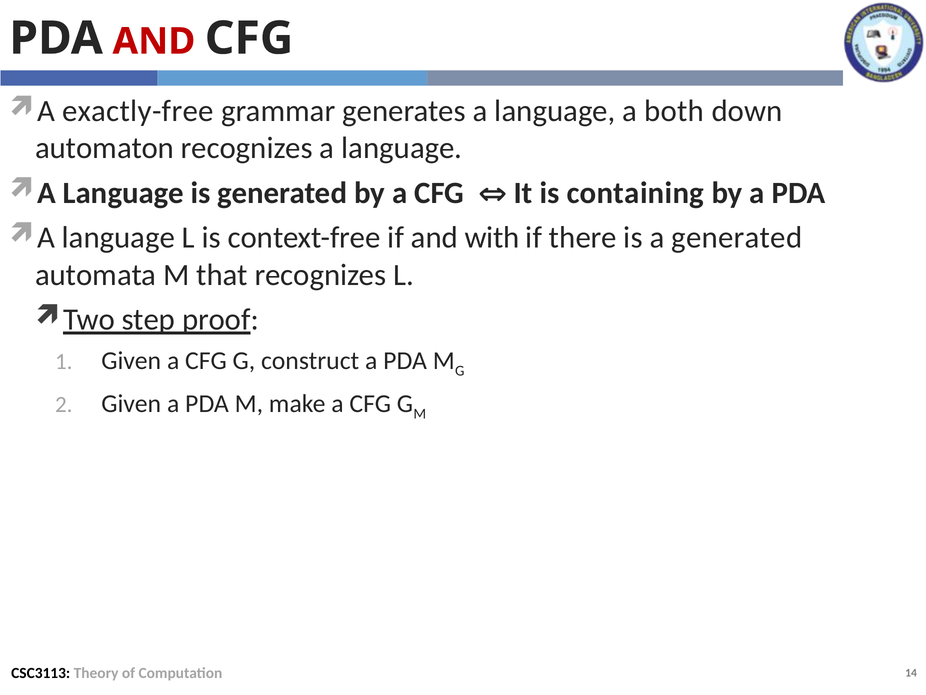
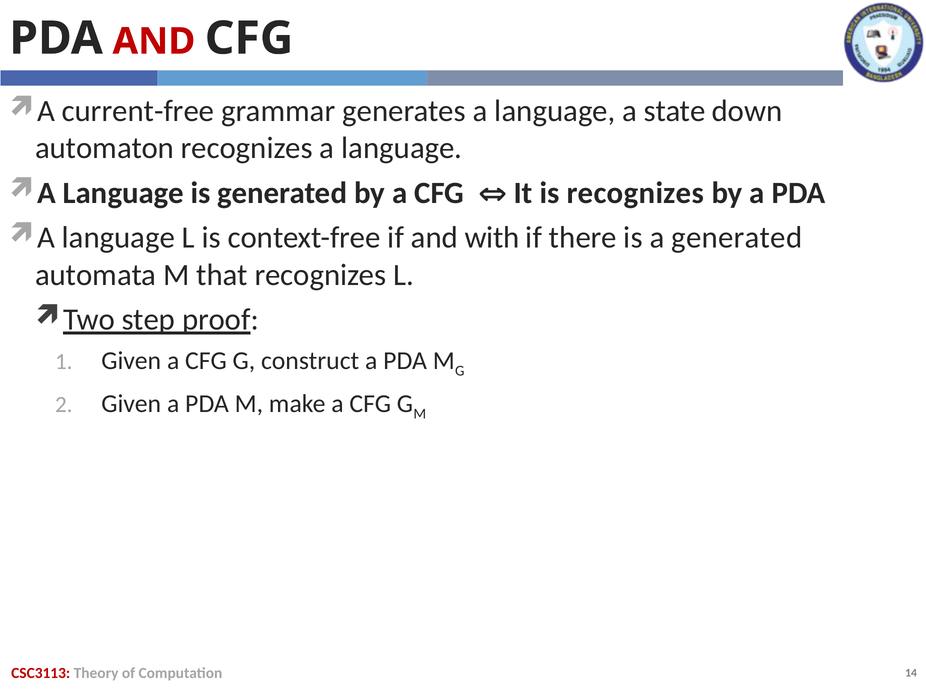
exactly-free: exactly-free -> current-free (138, 111)
both: both -> state (675, 111)
is containing: containing -> recognizes (635, 193)
CSC3113 colour: black -> red (41, 673)
